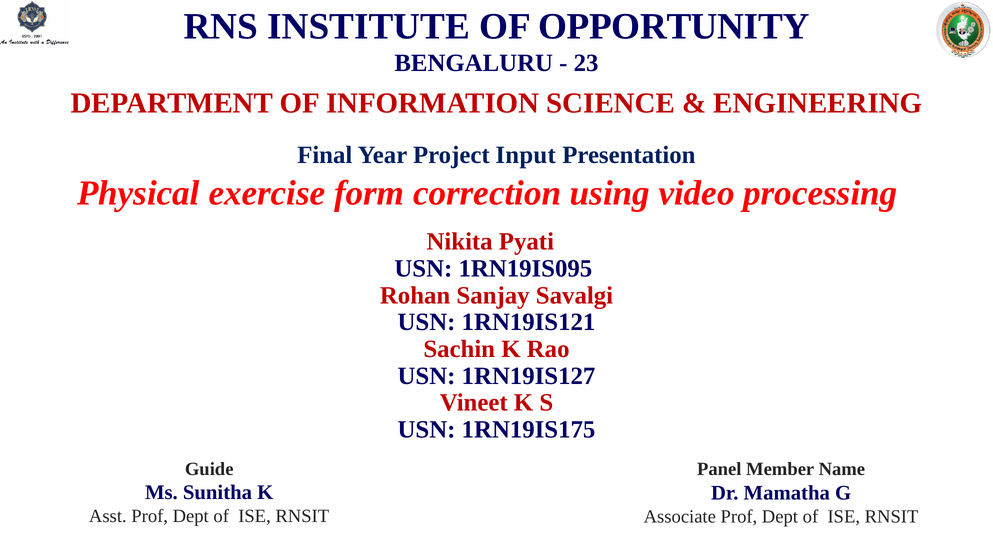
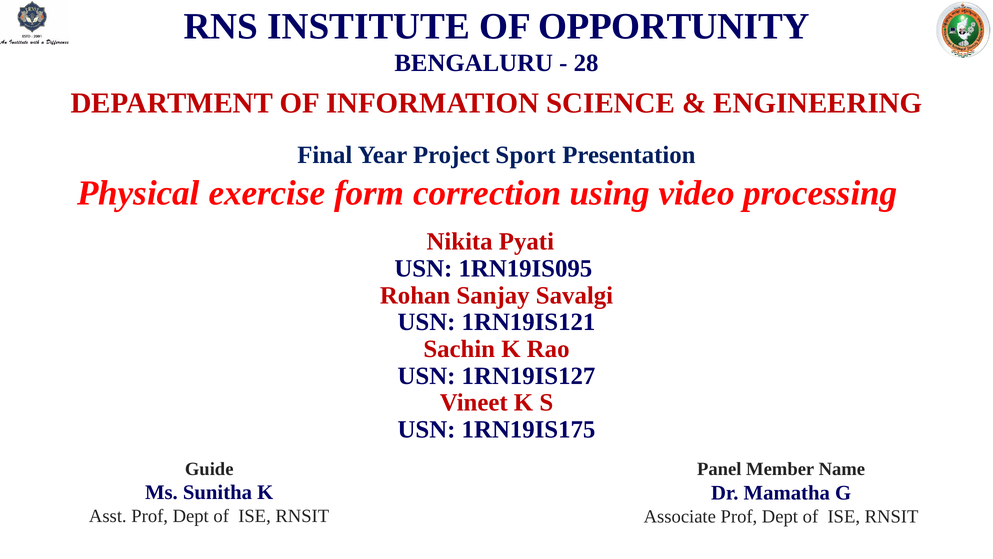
23: 23 -> 28 (586, 63)
Input: Input -> Sport (526, 155)
